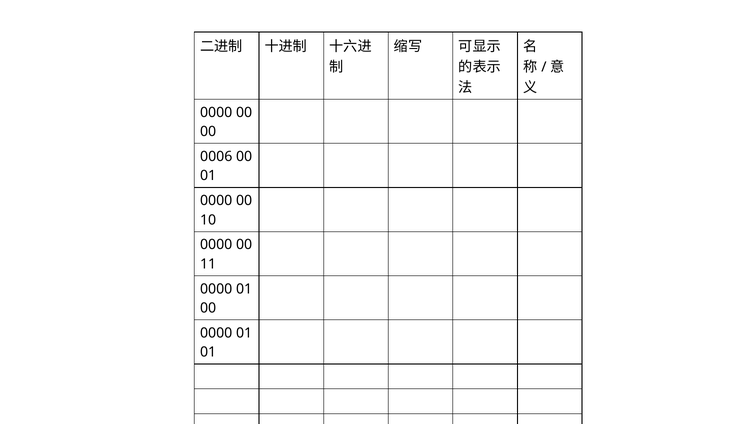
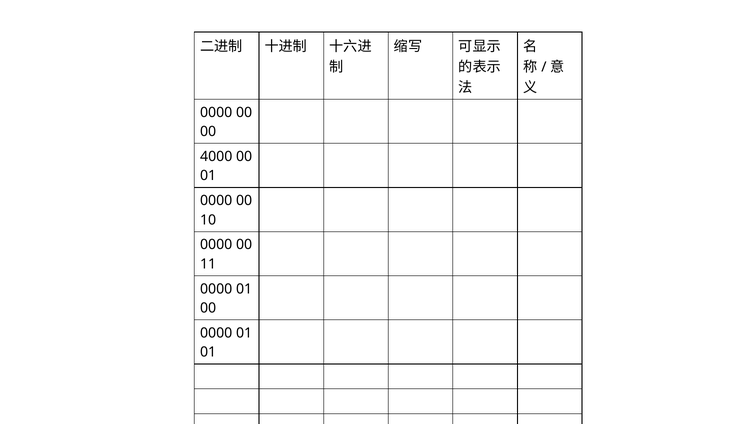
0006: 0006 -> 4000 (216, 157)
